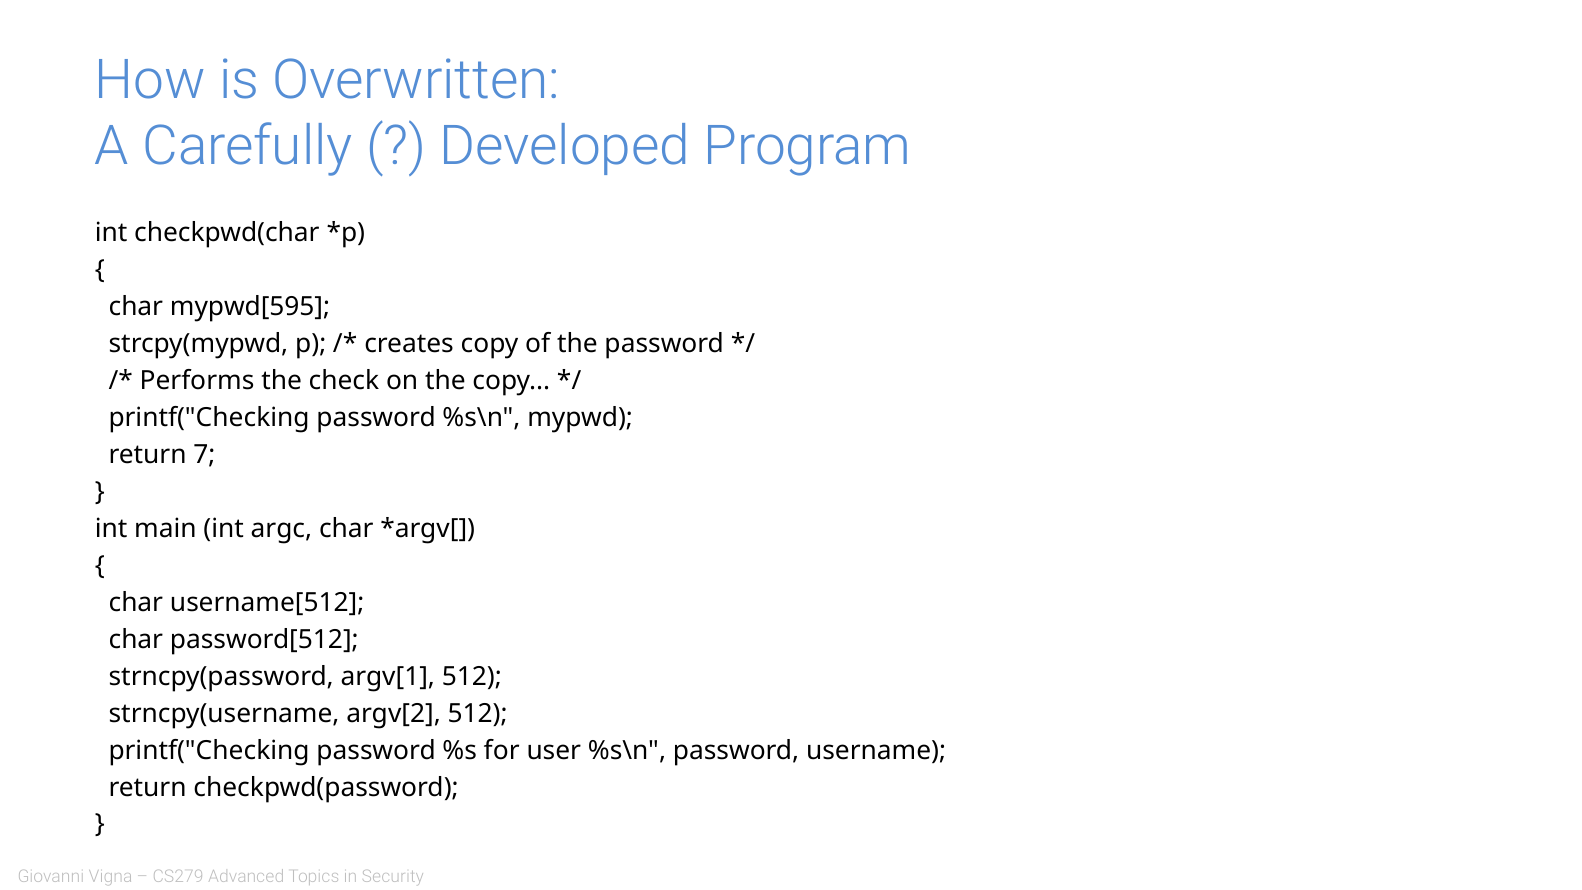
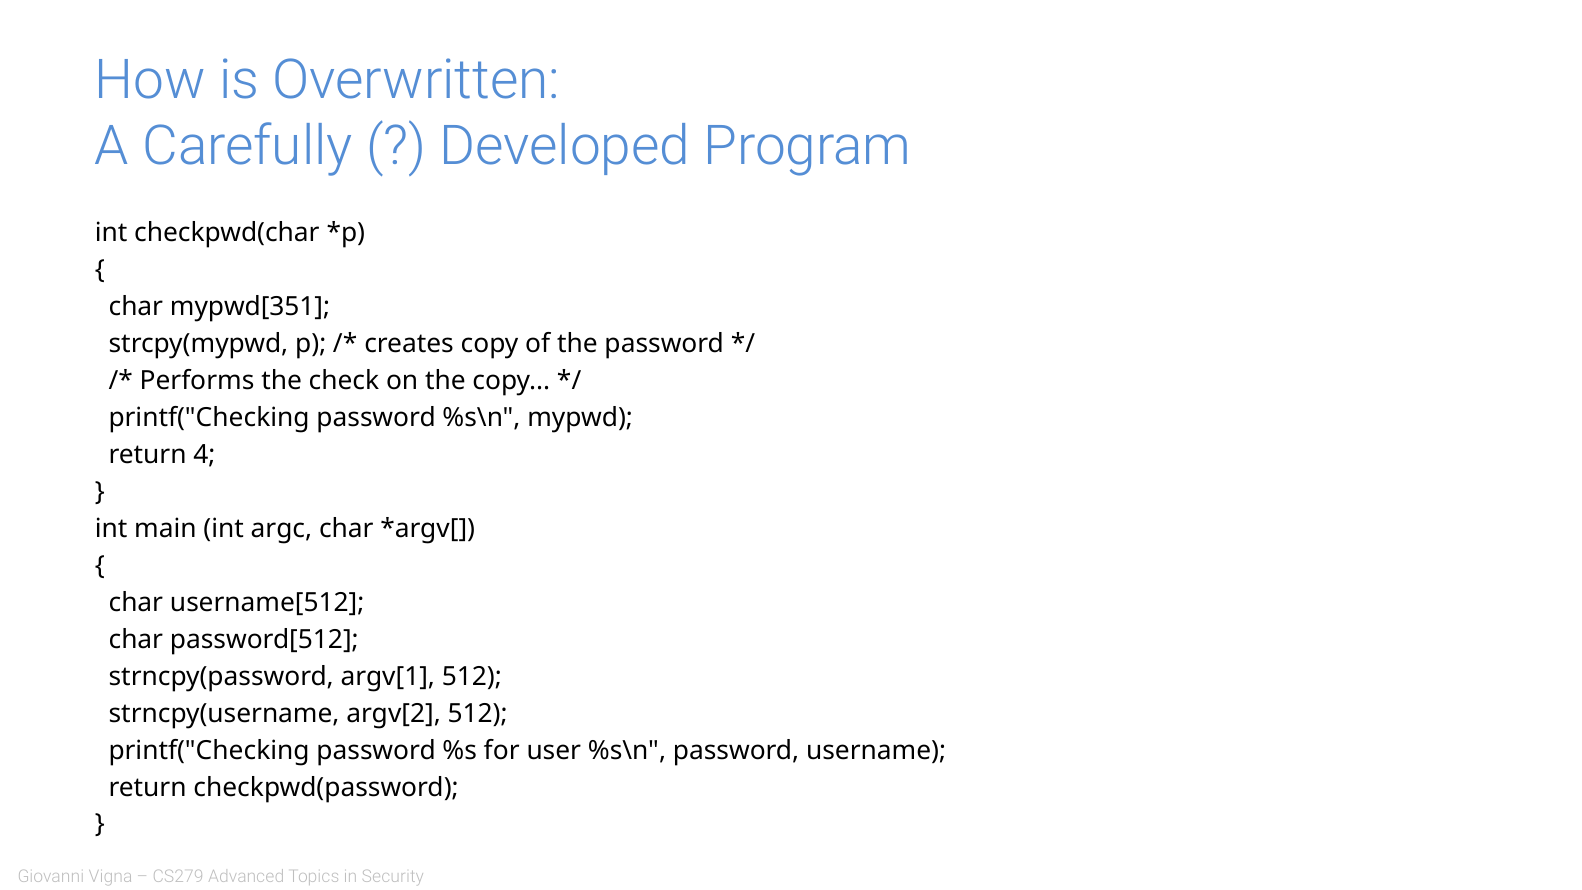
mypwd[595: mypwd[595 -> mypwd[351 (250, 307)
7: 7 -> 4 (204, 455)
